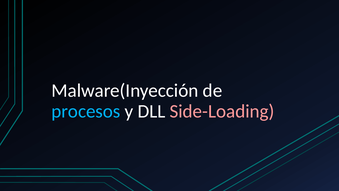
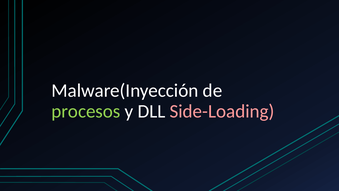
procesos colour: light blue -> light green (86, 111)
